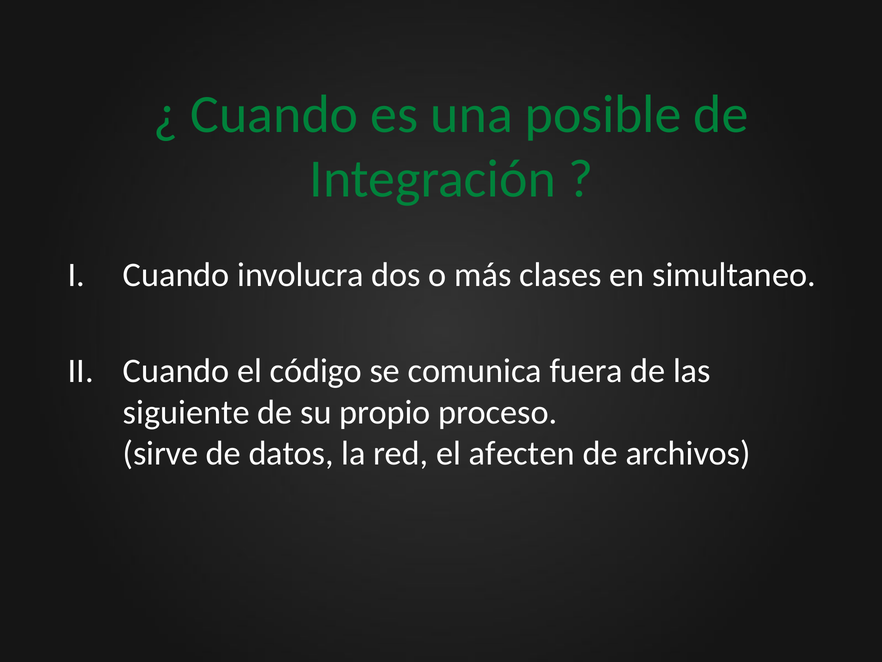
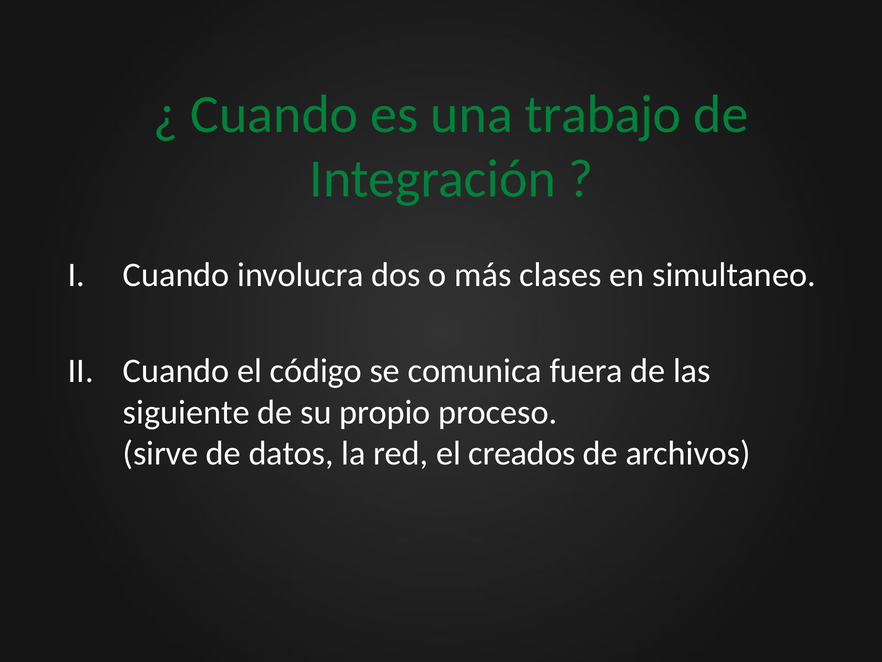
posible: posible -> trabajo (603, 114)
afecten: afecten -> creados (522, 453)
